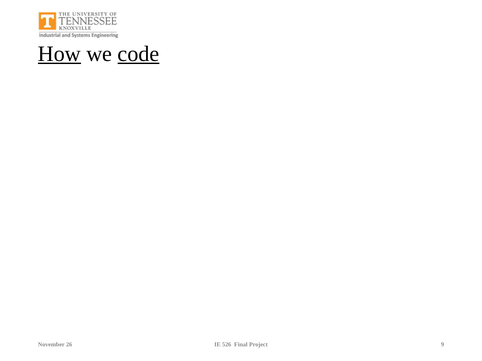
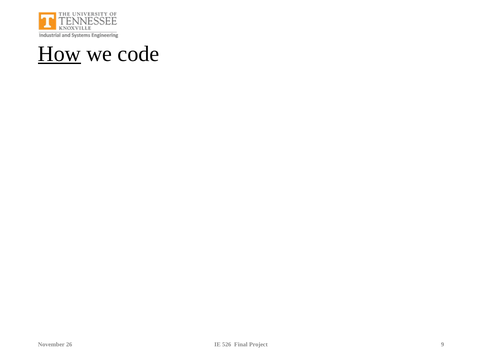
code underline: present -> none (138, 54)
